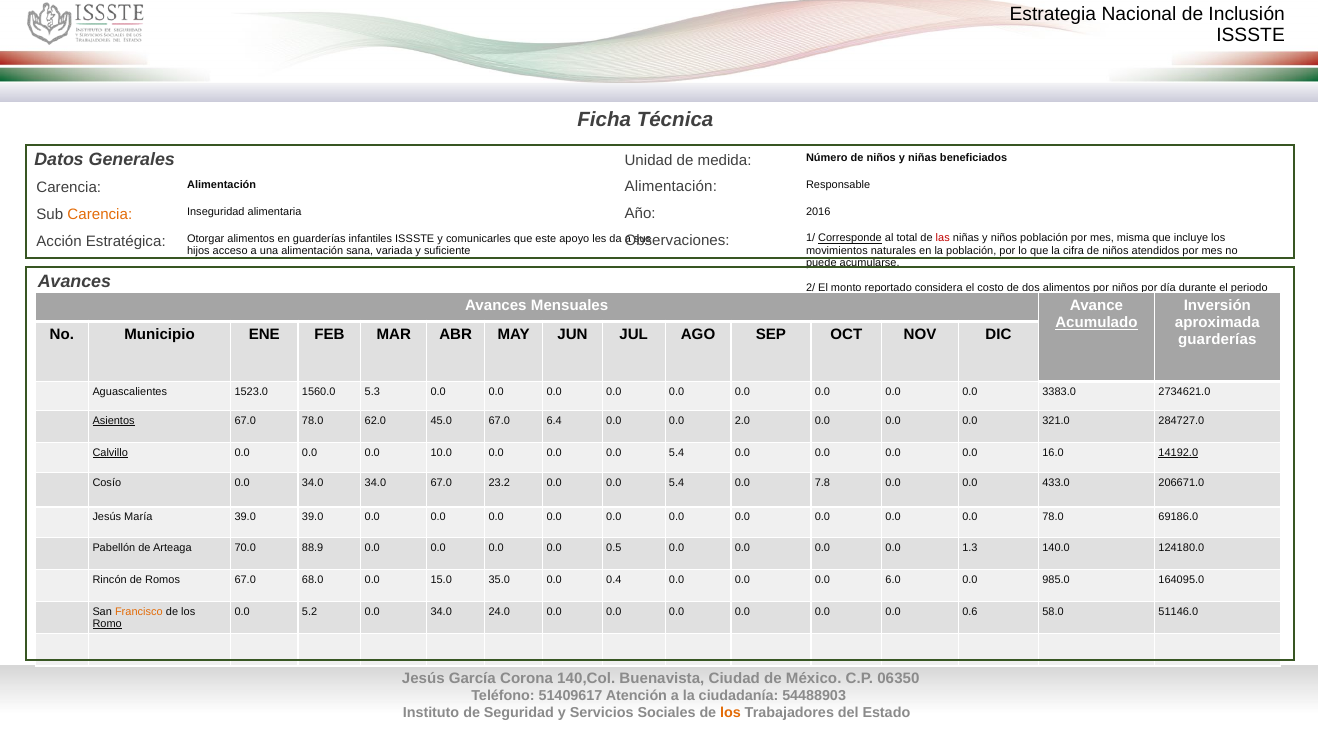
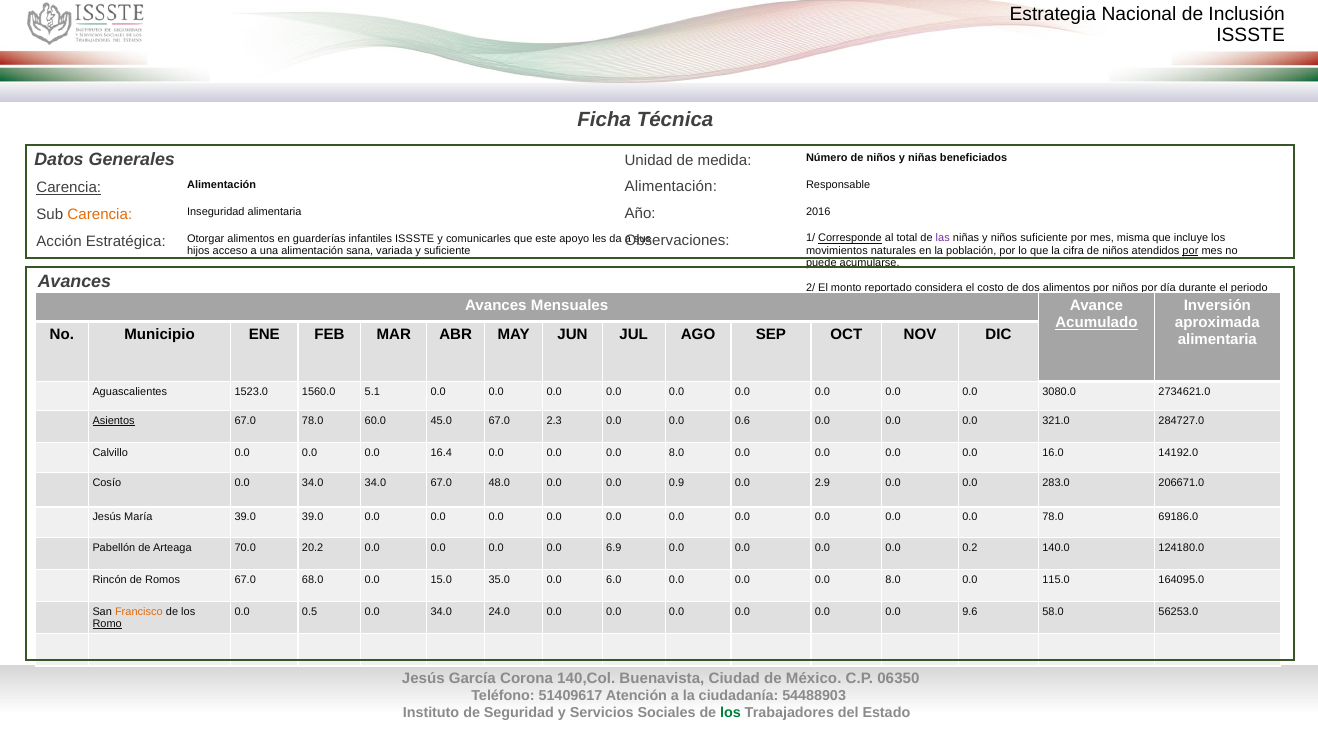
Carencia underline: none -> present (69, 188)
las colour: red -> purple (943, 238)
niños población: población -> suficiente (1044, 238)
por underline: none -> present (1190, 251)
guarderías: guarderías -> alimentaria (1217, 340)
5.3: 5.3 -> 5.1 (372, 392)
3383.0: 3383.0 -> 3080.0 (1059, 392)
62.0: 62.0 -> 60.0 (375, 421)
6.4: 6.4 -> 2.3 (554, 421)
2.0: 2.0 -> 0.6 (742, 421)
Calvillo underline: present -> none (110, 453)
10.0: 10.0 -> 16.4 (441, 453)
5.4: 5.4 -> 8.0 (677, 453)
14192.0 underline: present -> none (1178, 453)
23.2: 23.2 -> 48.0 (499, 483)
5.4: 5.4 -> 0.9 (677, 483)
7.8: 7.8 -> 2.9 (822, 483)
433.0: 433.0 -> 283.0 (1056, 483)
88.9: 88.9 -> 20.2 (313, 548)
0.5: 0.5 -> 6.9 (614, 548)
1.3: 1.3 -> 0.2 (970, 548)
0.4: 0.4 -> 6.0 (614, 580)
6.0: 6.0 -> 8.0 (893, 580)
985.0: 985.0 -> 115.0 (1056, 580)
5.2: 5.2 -> 0.5 (310, 612)
0.6: 0.6 -> 9.6 (970, 612)
51146.0: 51146.0 -> 56253.0 (1178, 612)
los colour: orange -> green (731, 713)
